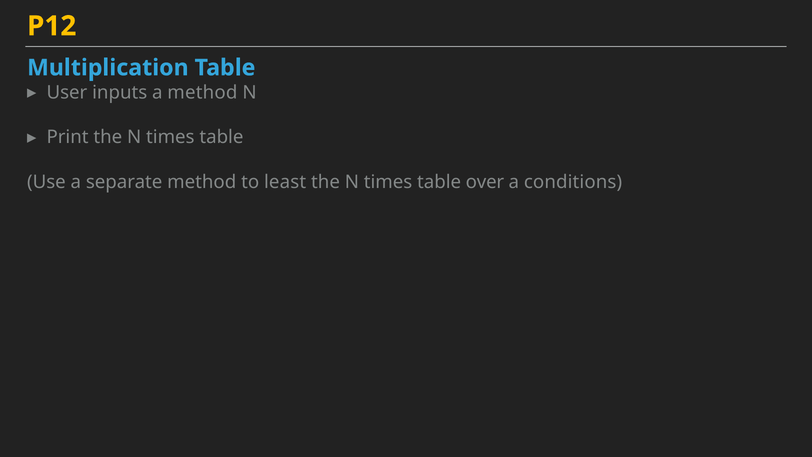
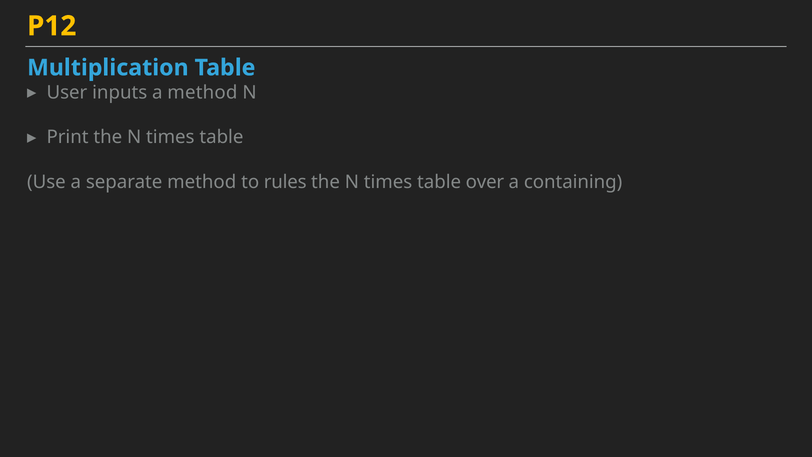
least: least -> rules (285, 182)
conditions: conditions -> containing (573, 182)
